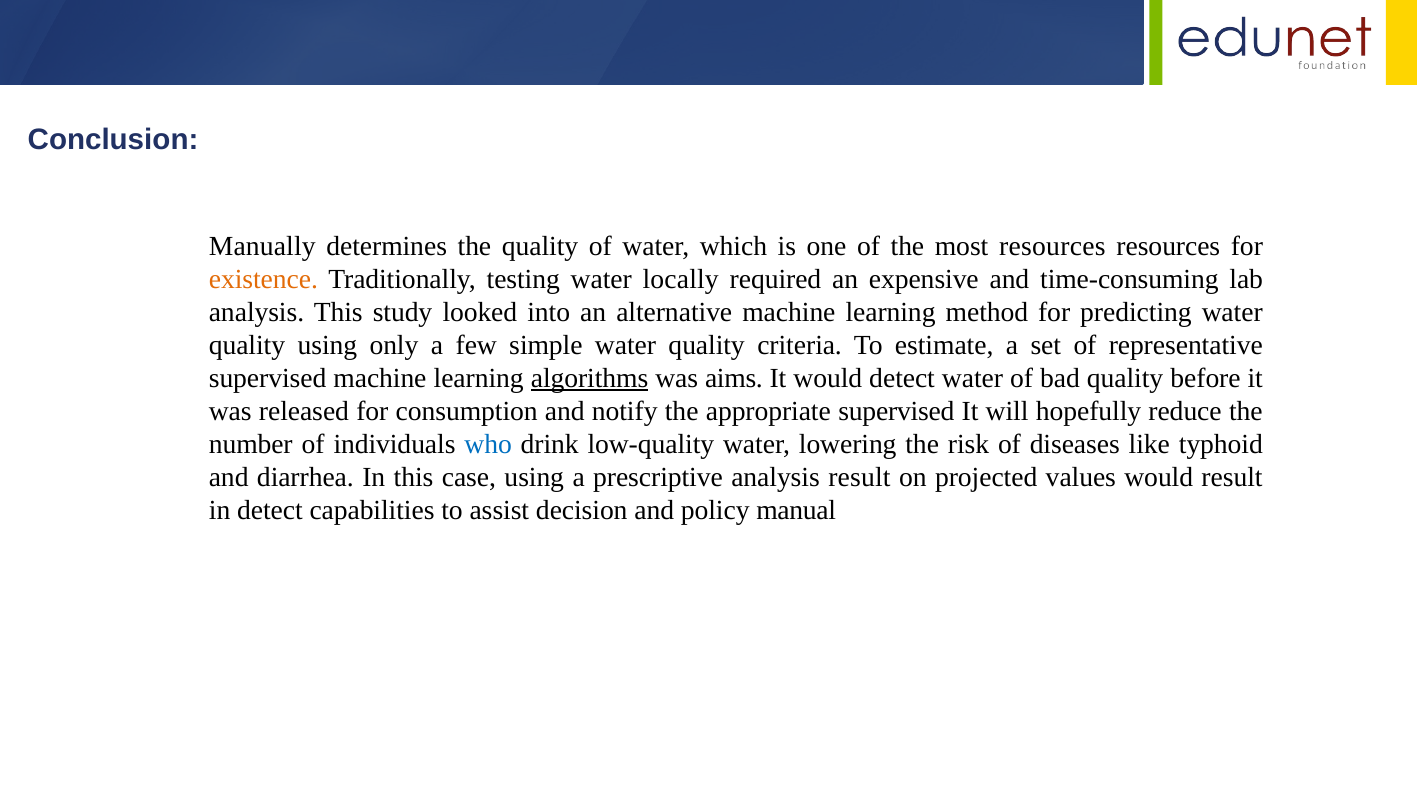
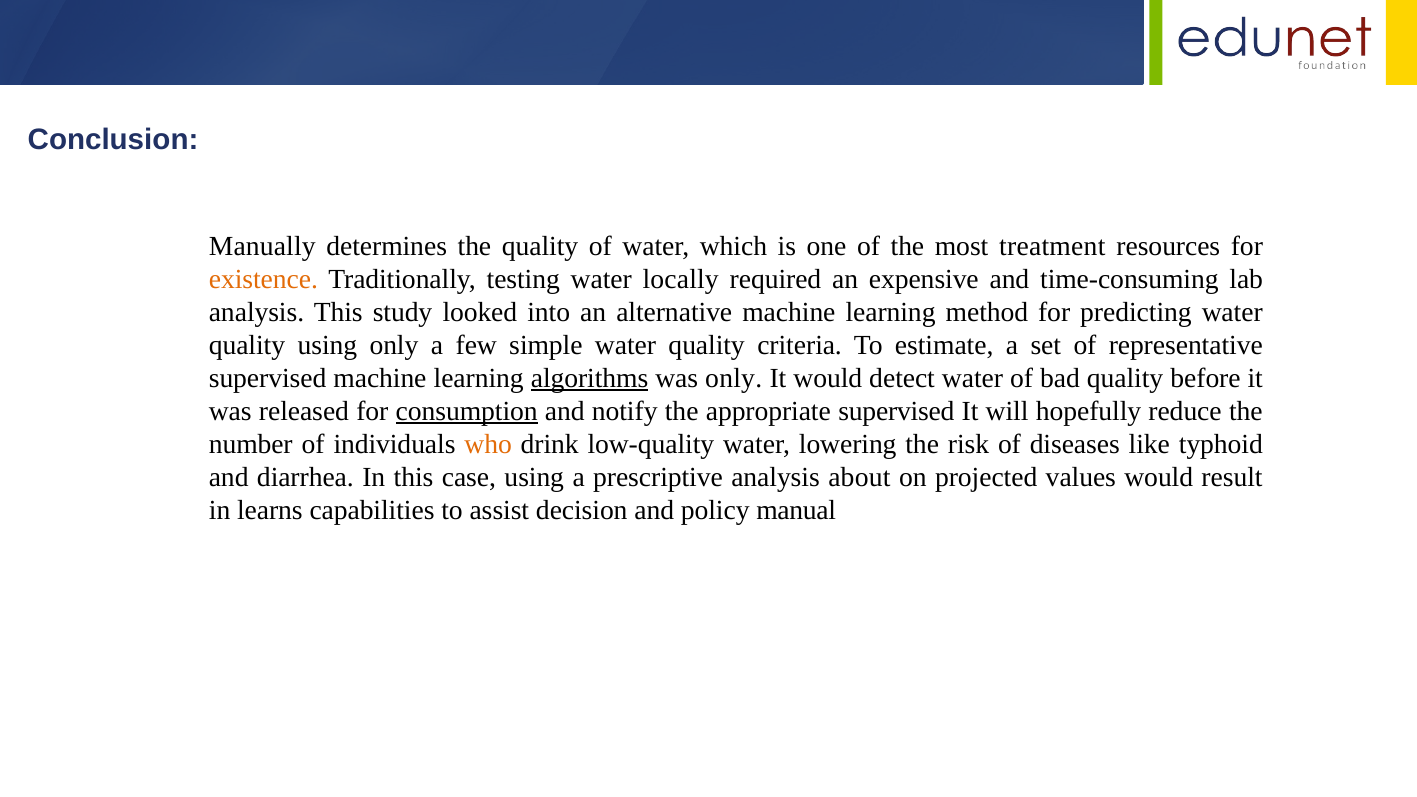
most resources: resources -> treatment (1052, 246)
was aims: aims -> only (734, 378)
consumption underline: none -> present (467, 411)
who colour: blue -> orange (488, 445)
analysis result: result -> about (859, 478)
in detect: detect -> learns (270, 511)
